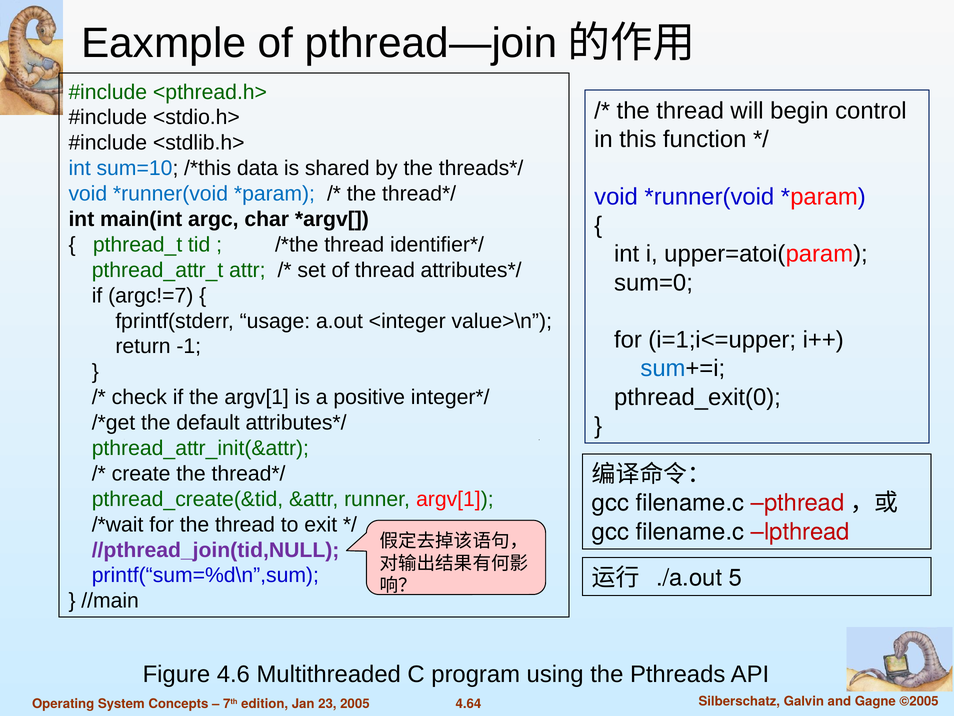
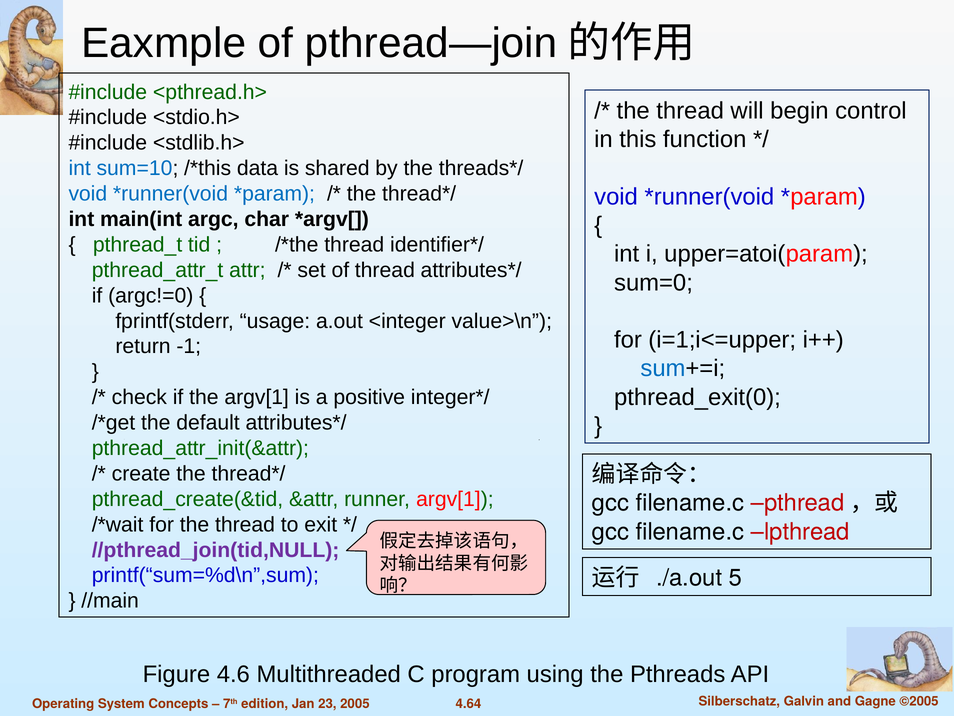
argc!=7: argc!=7 -> argc!=0 (151, 295)
